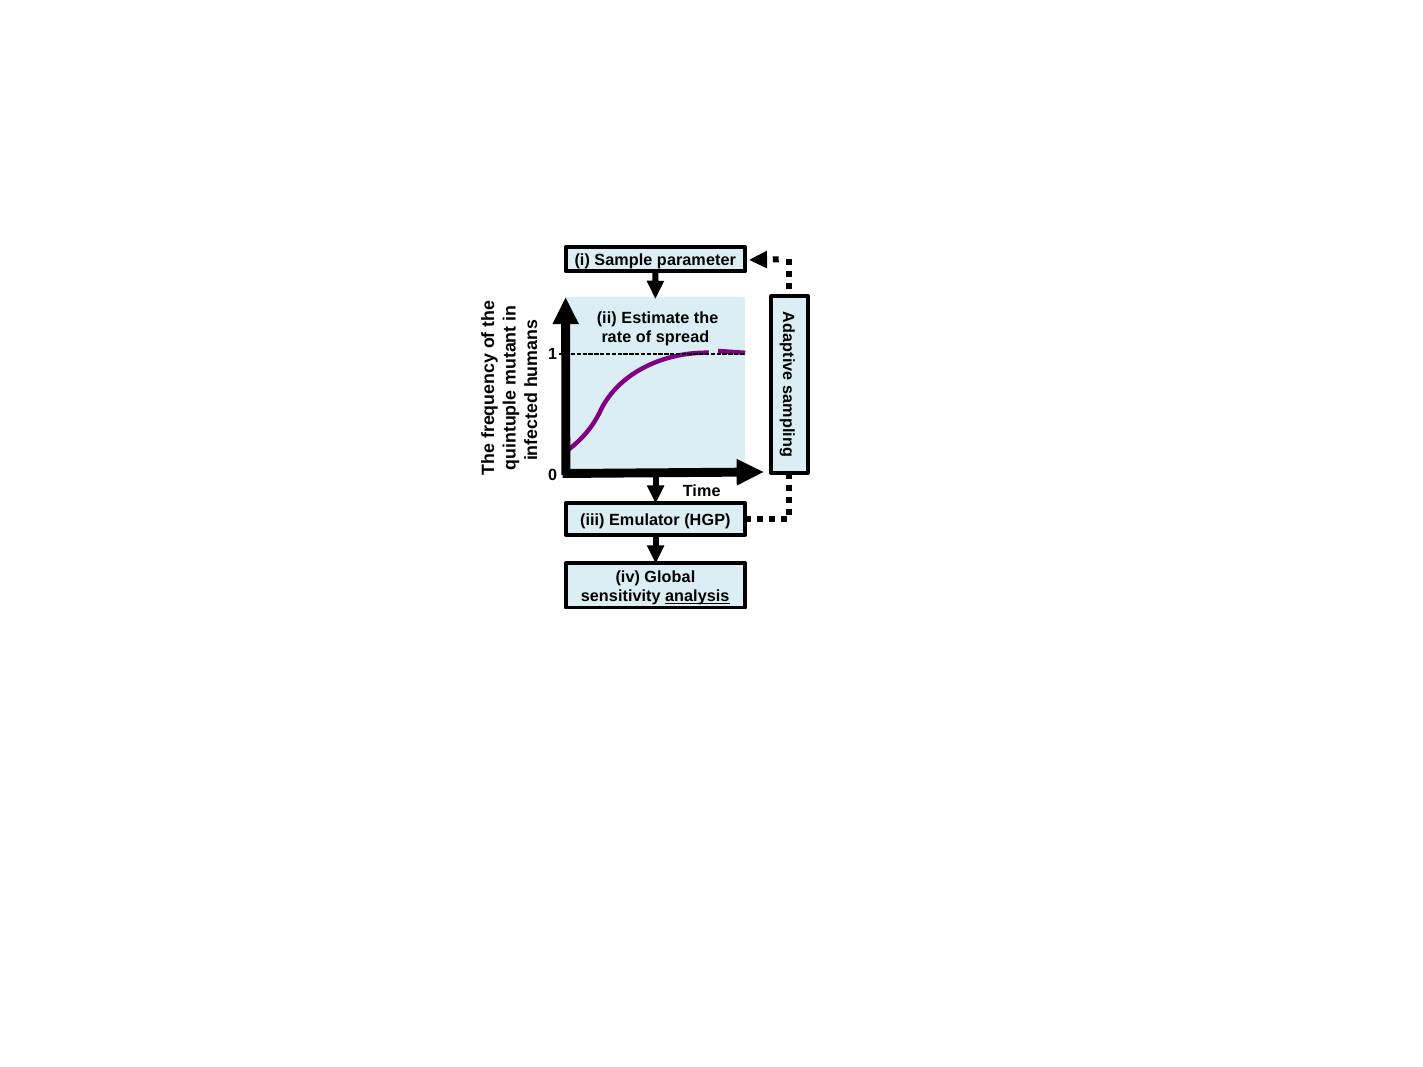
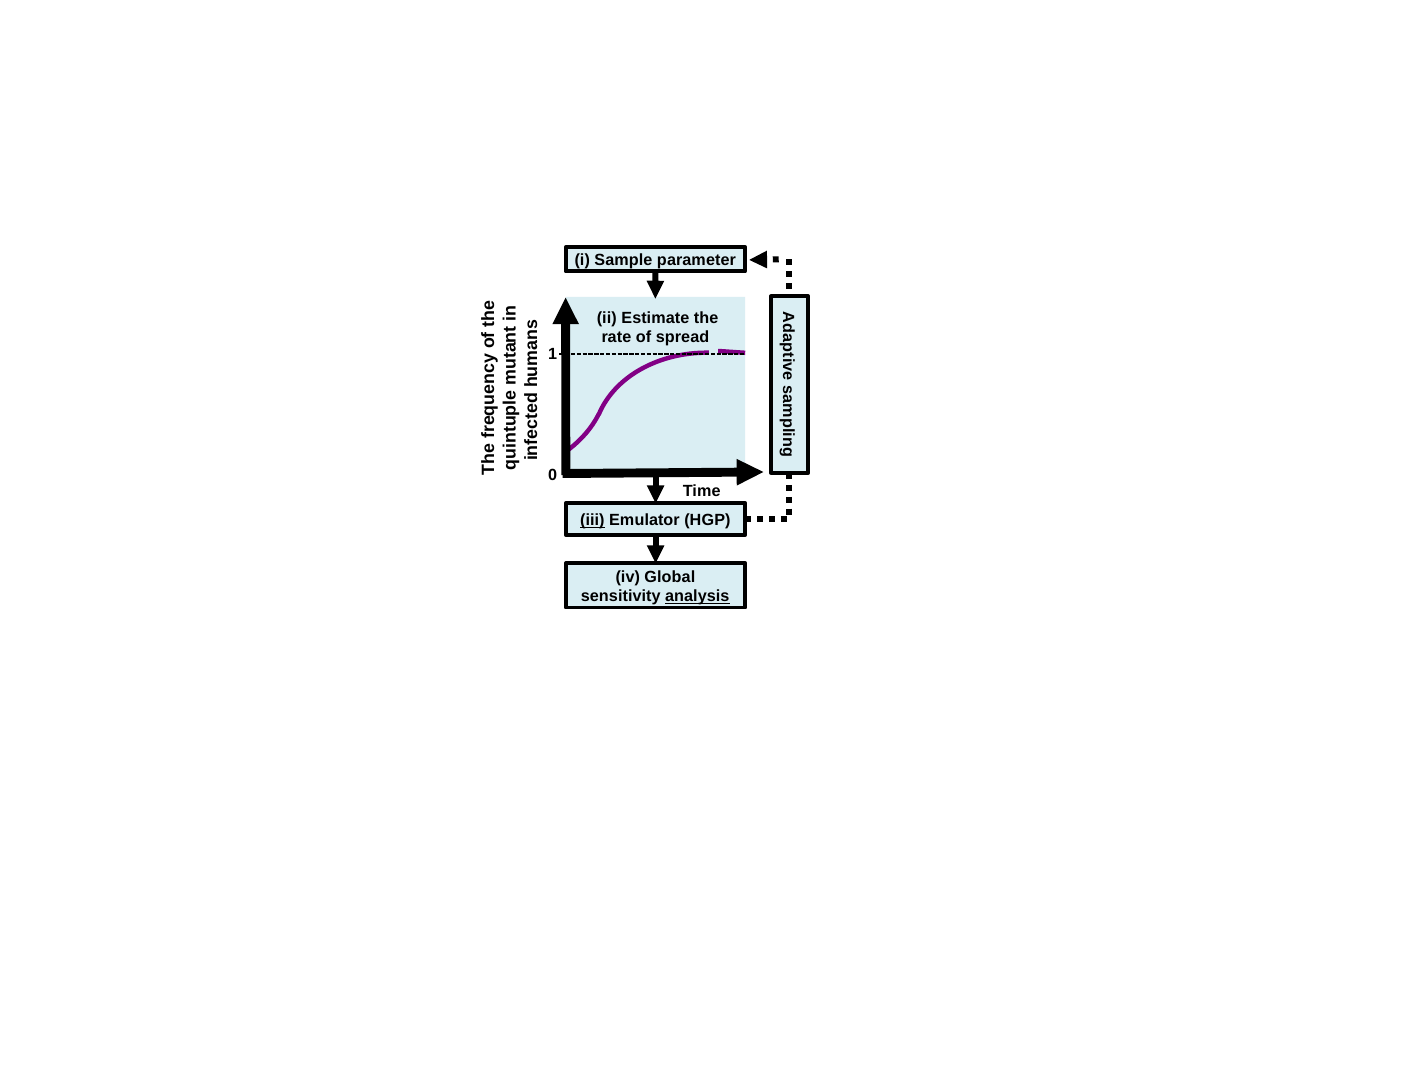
iii underline: none -> present (592, 520)
